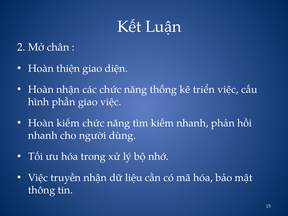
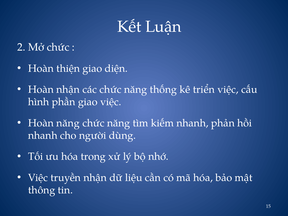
Mở chân: chân -> chức (58, 47)
Hoàn kiếm: kiếm -> năng (68, 123)
